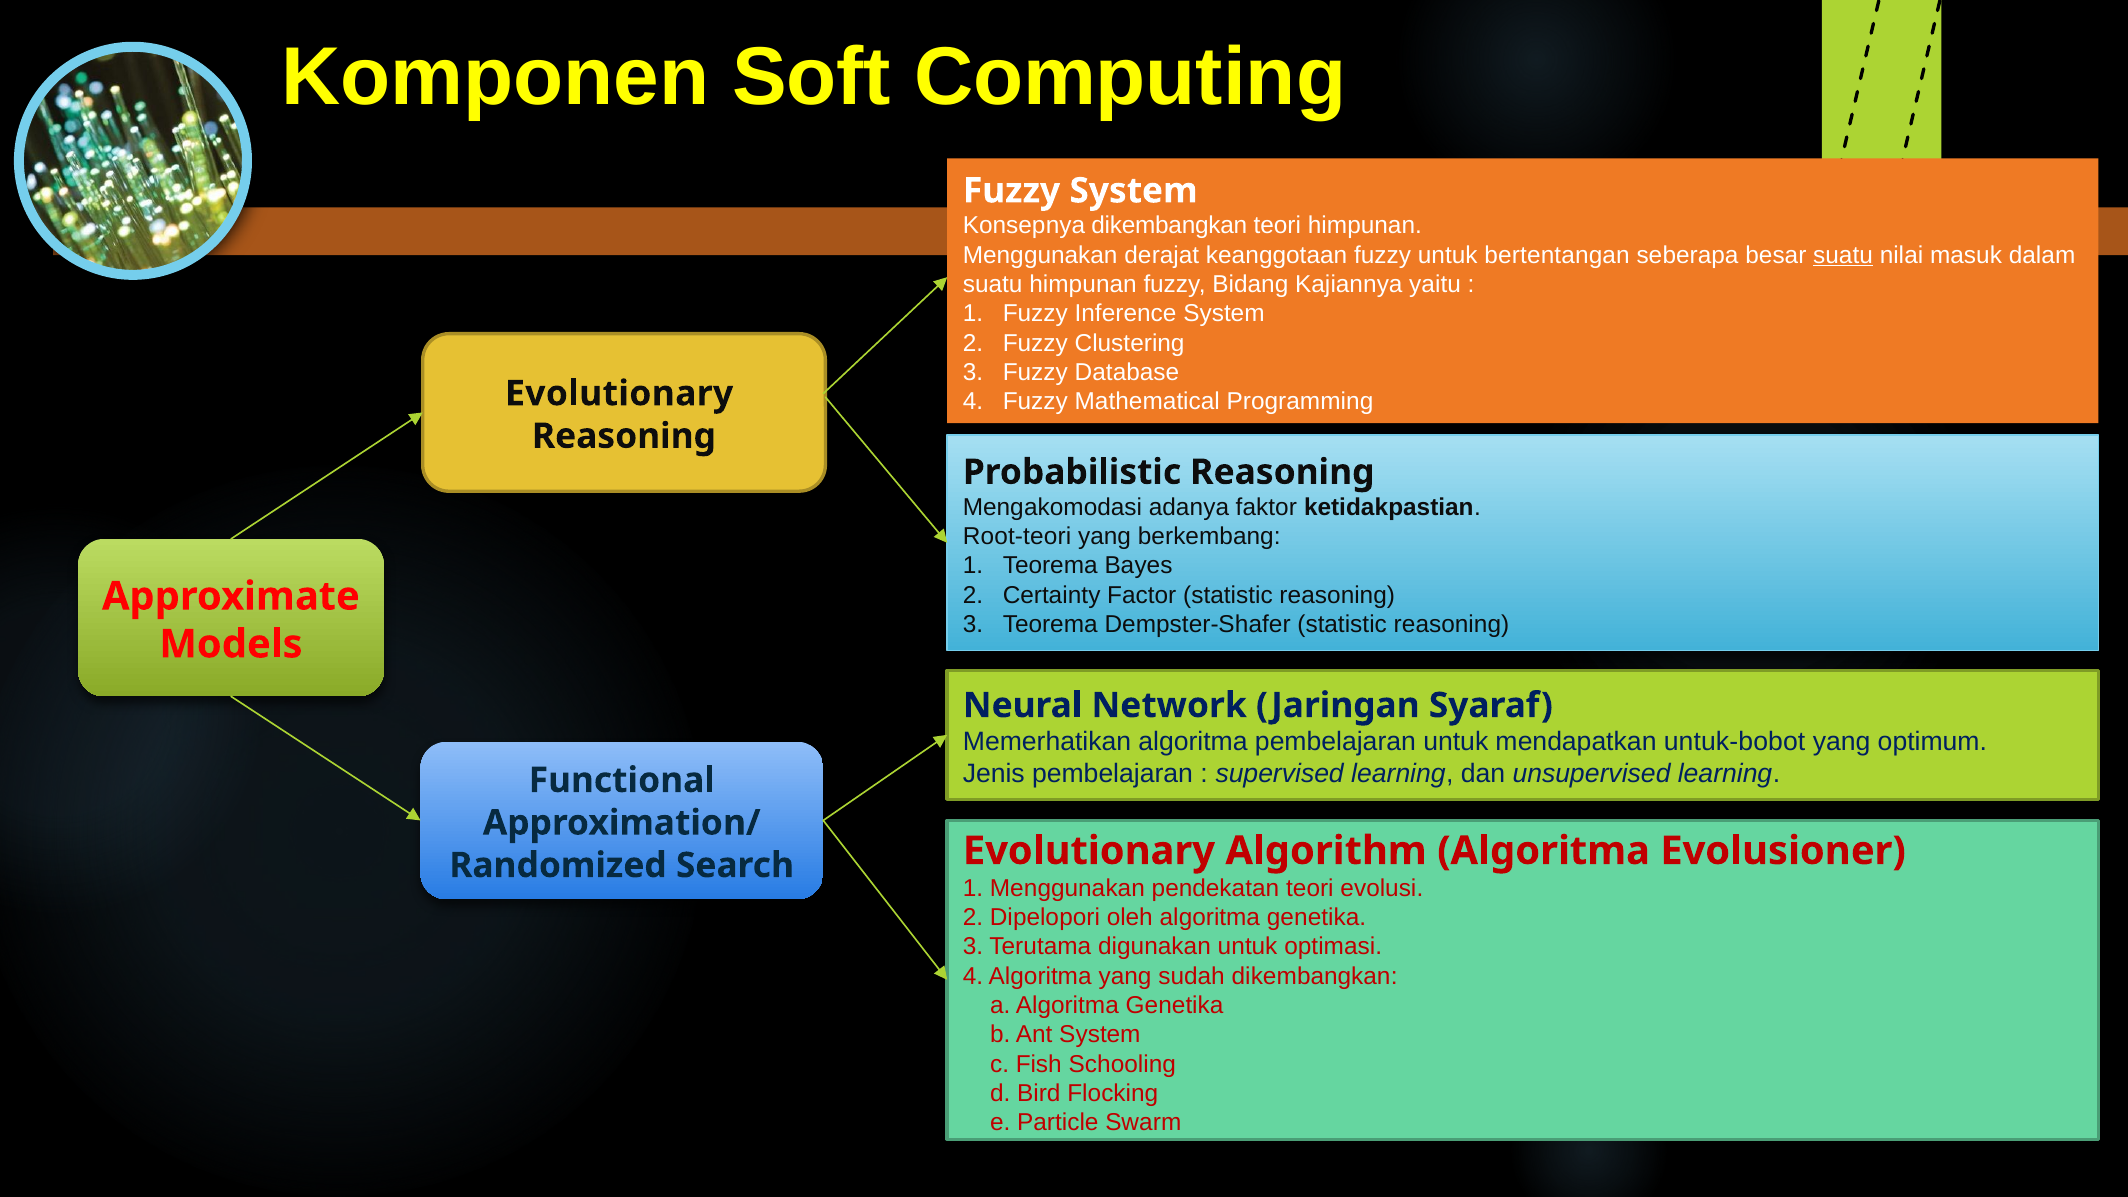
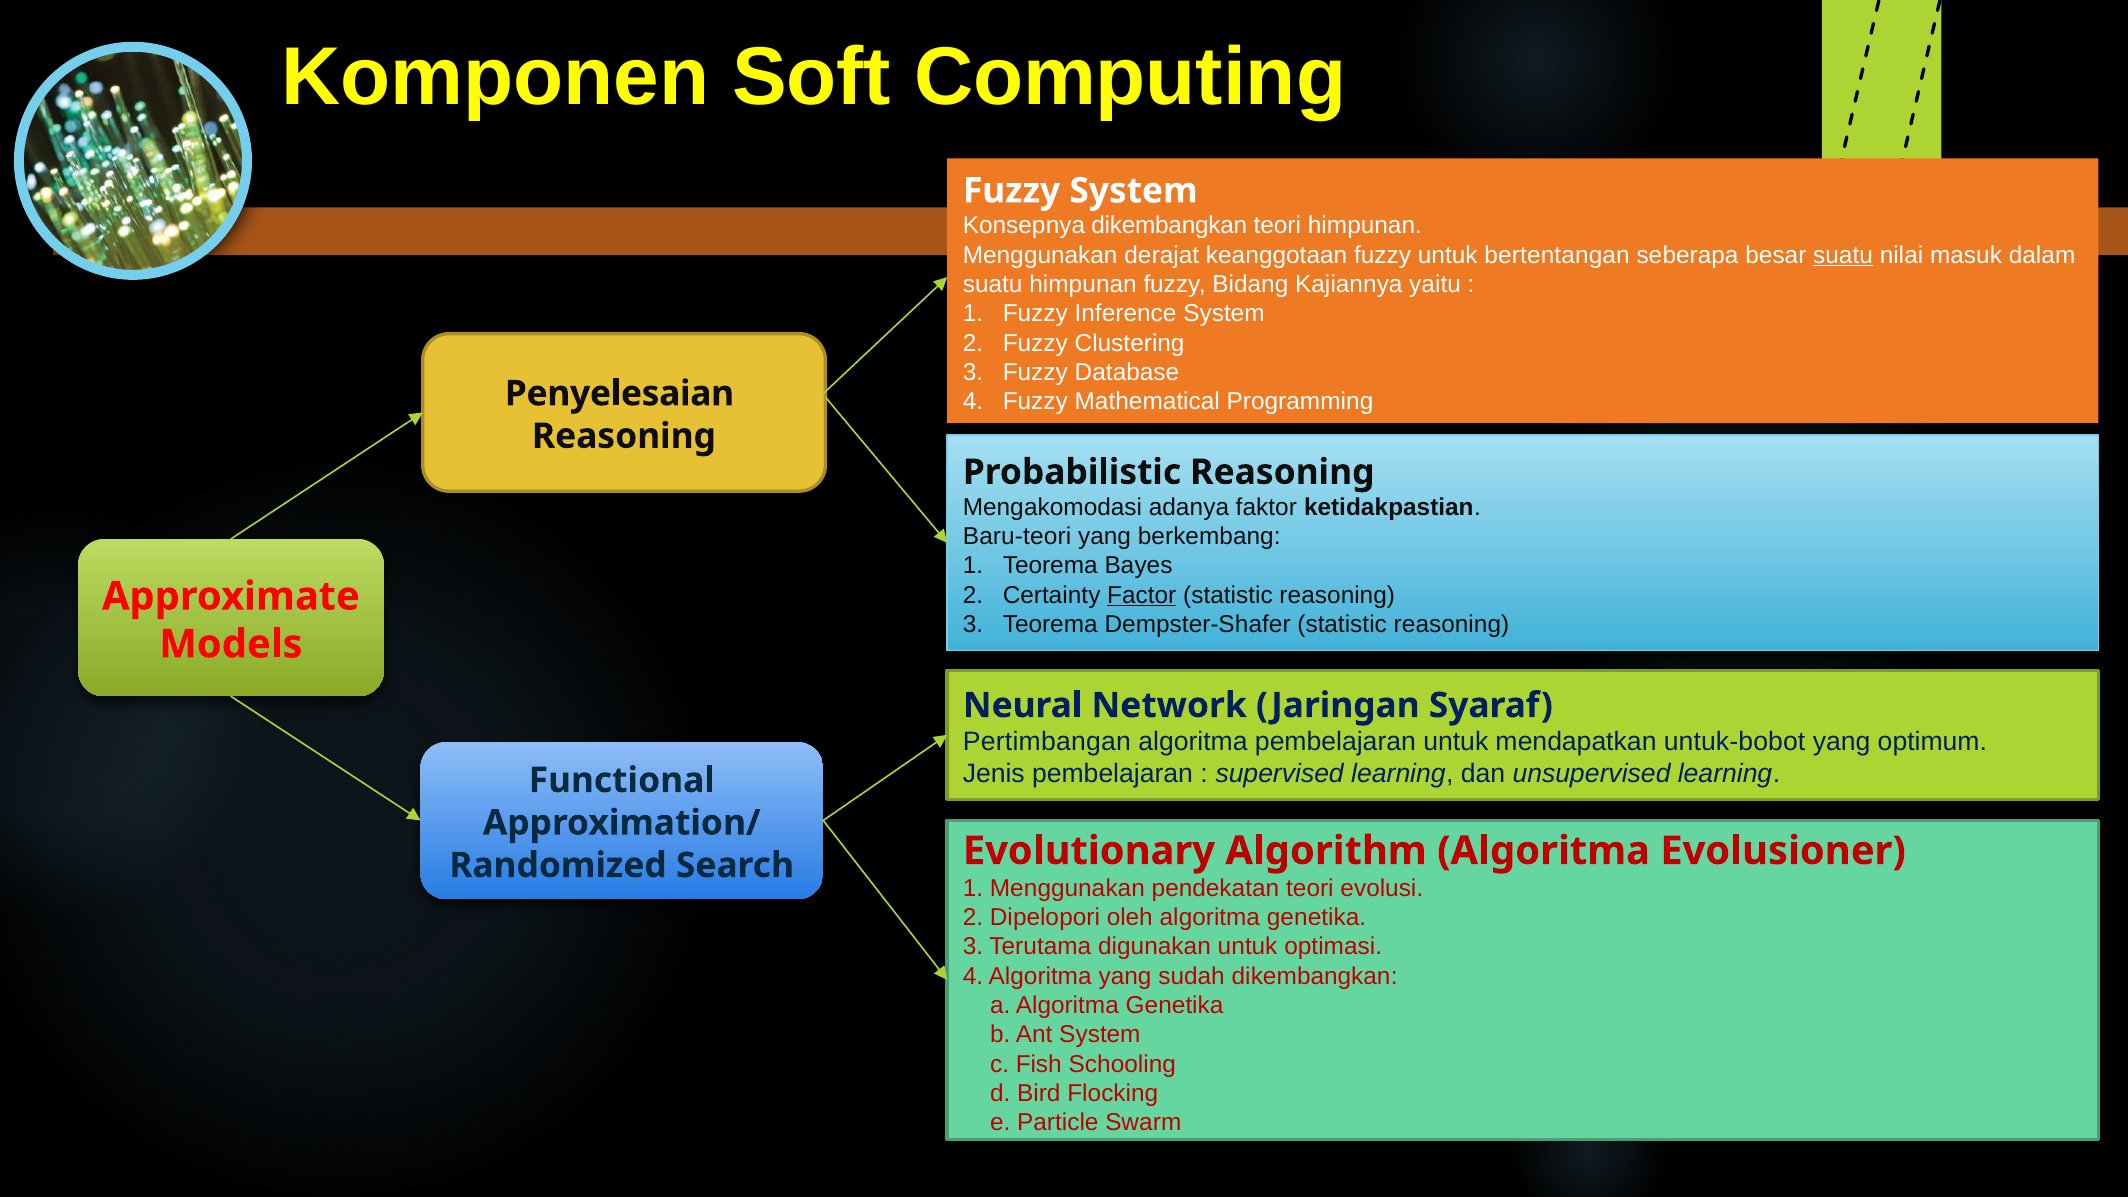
Evolutionary: Evolutionary -> Penyelesaian (619, 394)
Root-teori: Root-teori -> Baru-teori (1017, 537)
Factor underline: none -> present (1142, 595)
Memerhatikan: Memerhatikan -> Pertimbangan (1047, 742)
